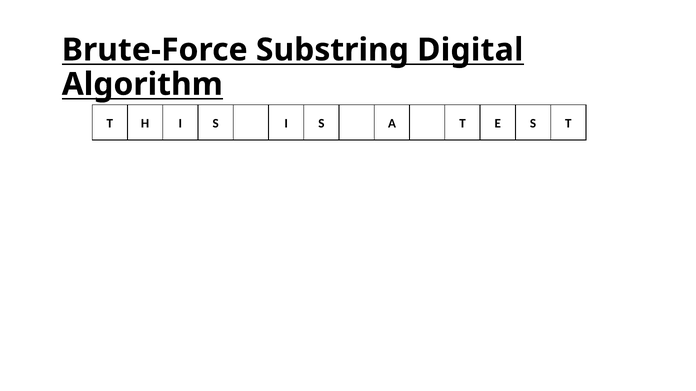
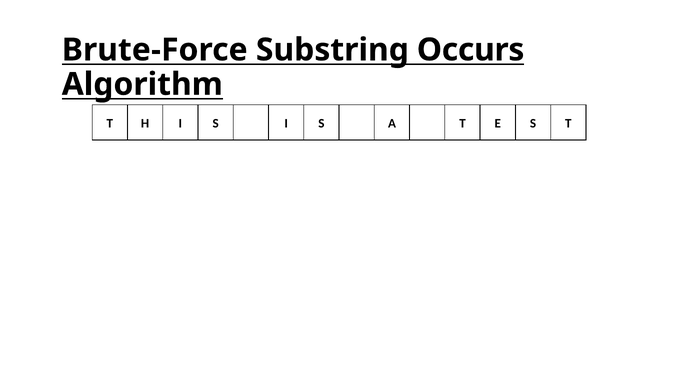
Digital: Digital -> Occurs (471, 50)
